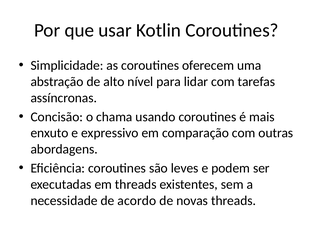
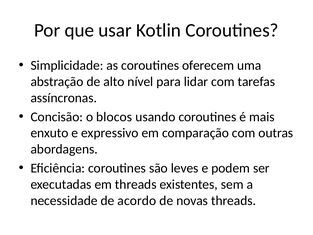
chama: chama -> blocos (114, 117)
